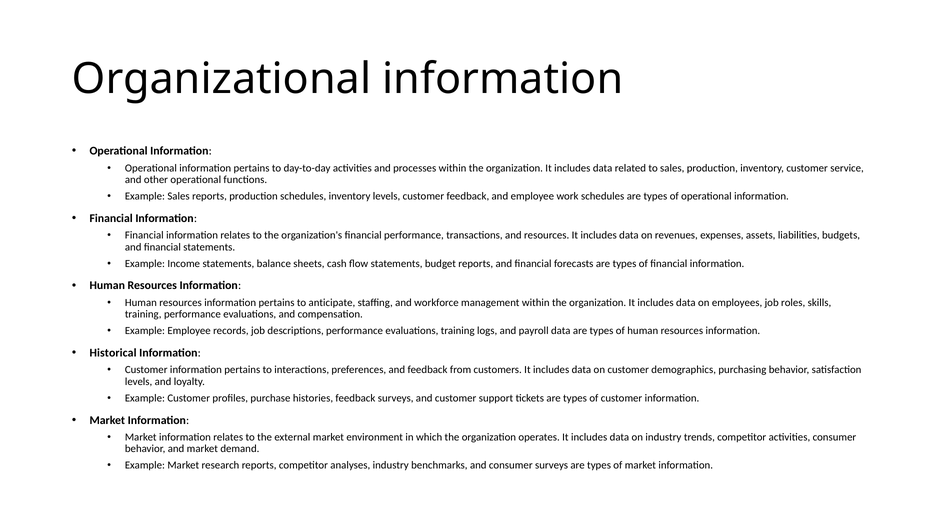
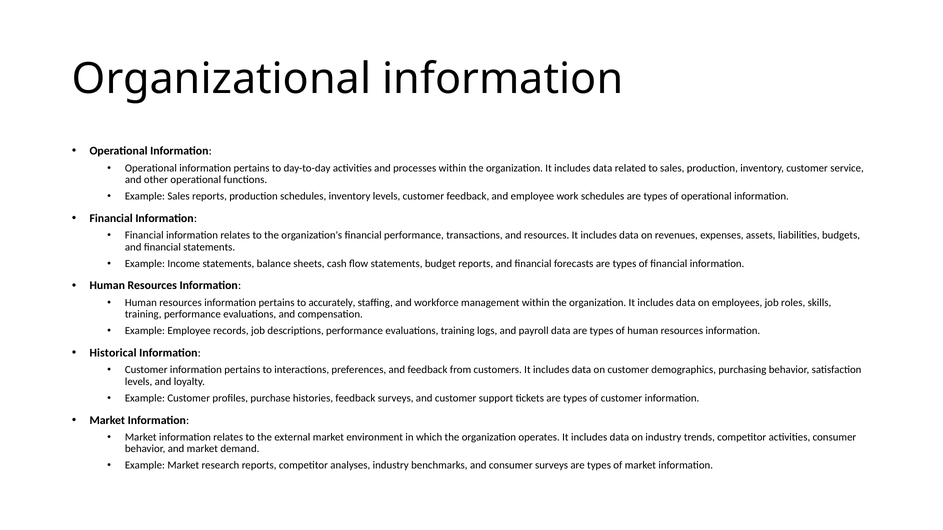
anticipate: anticipate -> accurately (332, 303)
